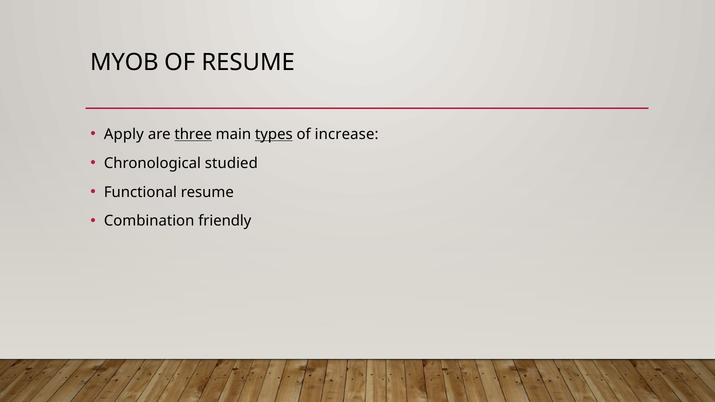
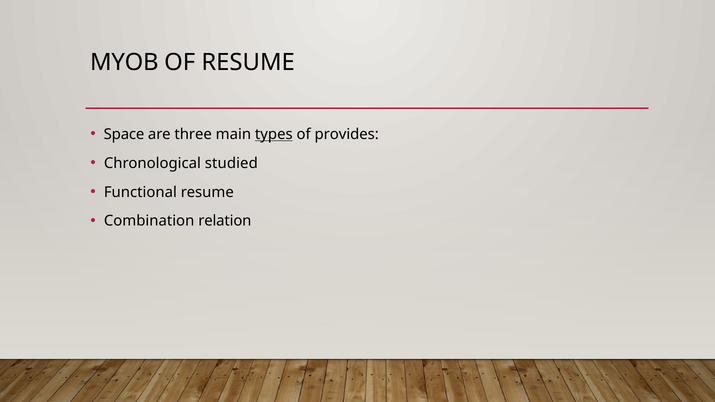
Apply: Apply -> Space (124, 134)
three underline: present -> none (193, 134)
increase: increase -> provides (347, 134)
friendly: friendly -> relation (225, 221)
